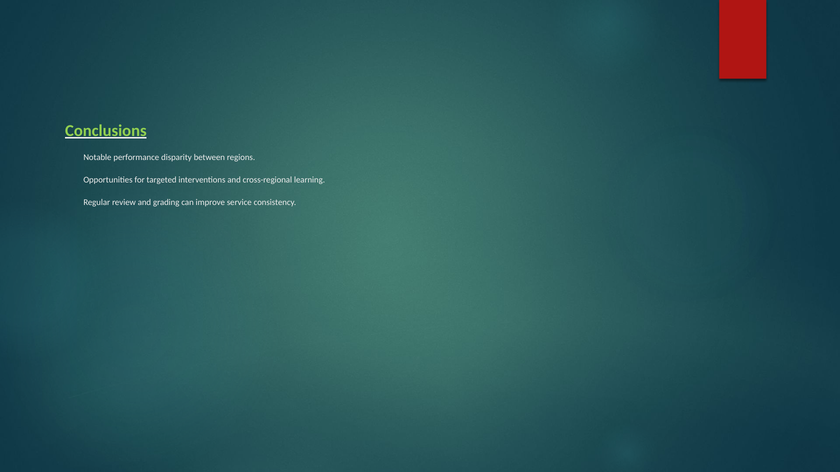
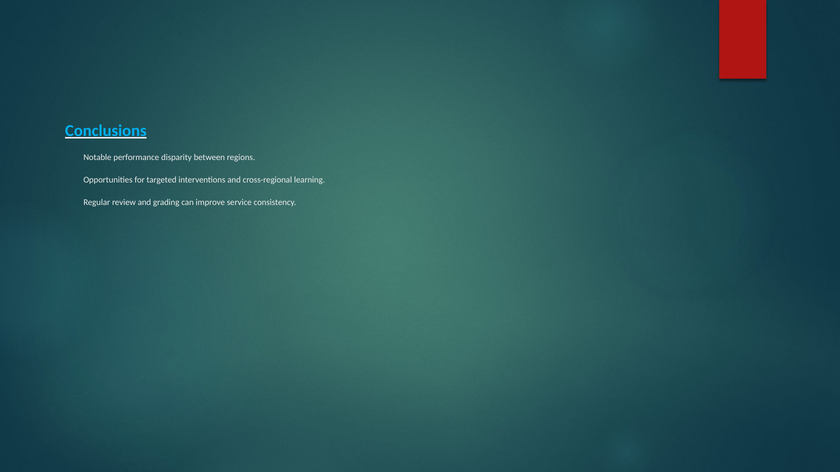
Conclusions colour: light green -> light blue (106, 131)
